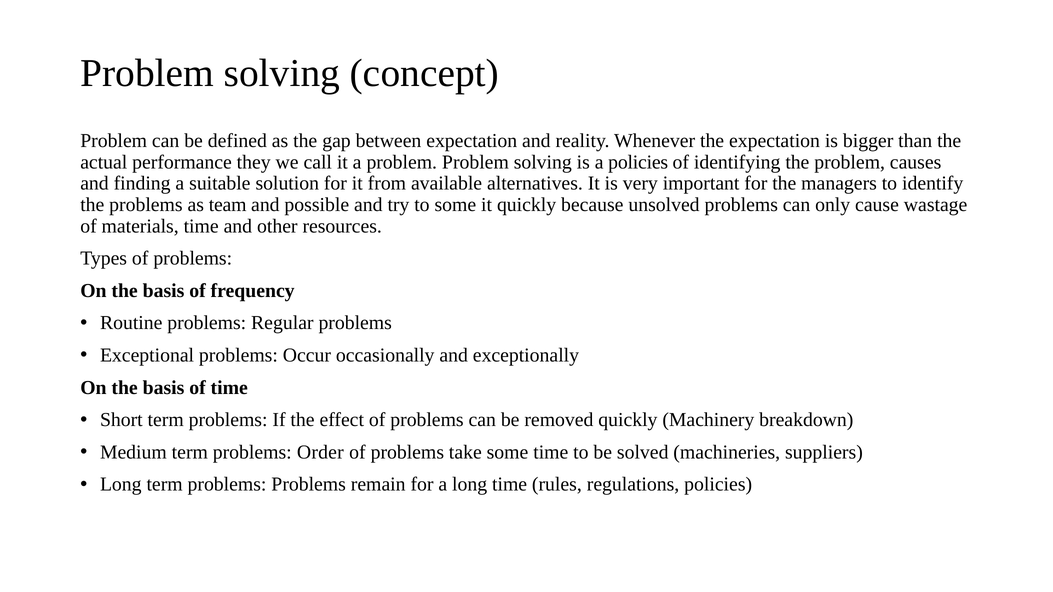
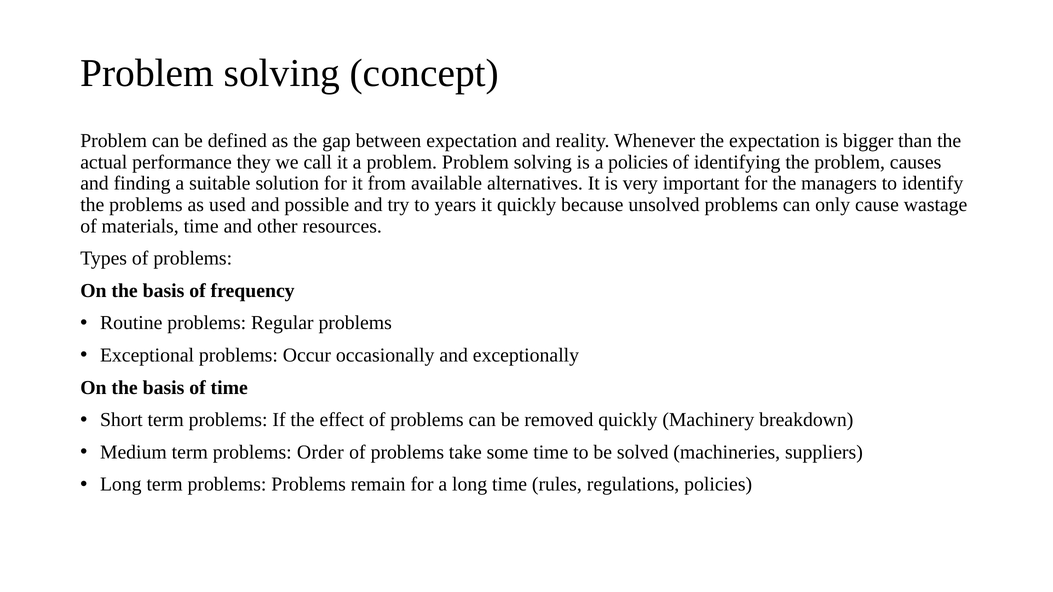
team: team -> used (227, 205)
to some: some -> years (455, 205)
